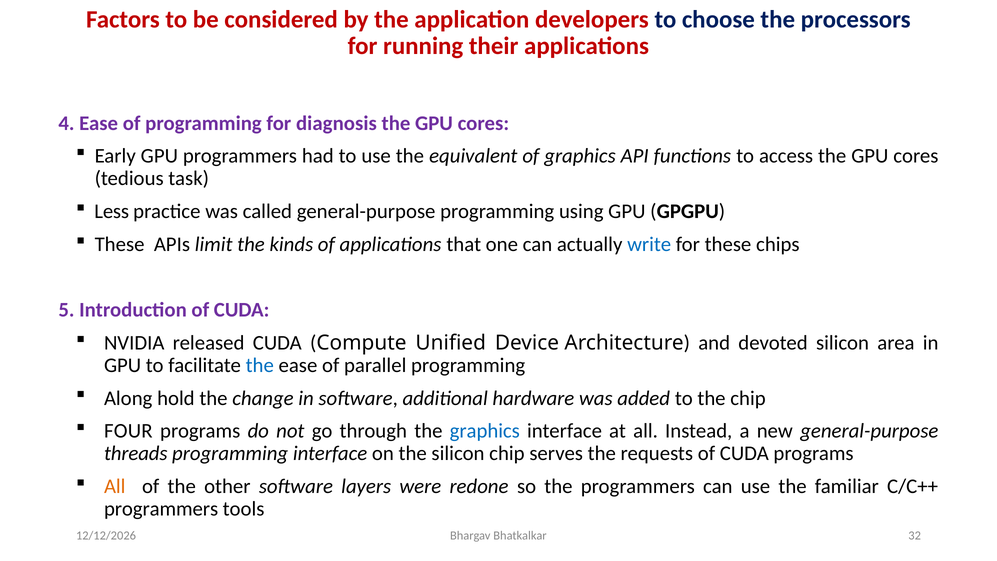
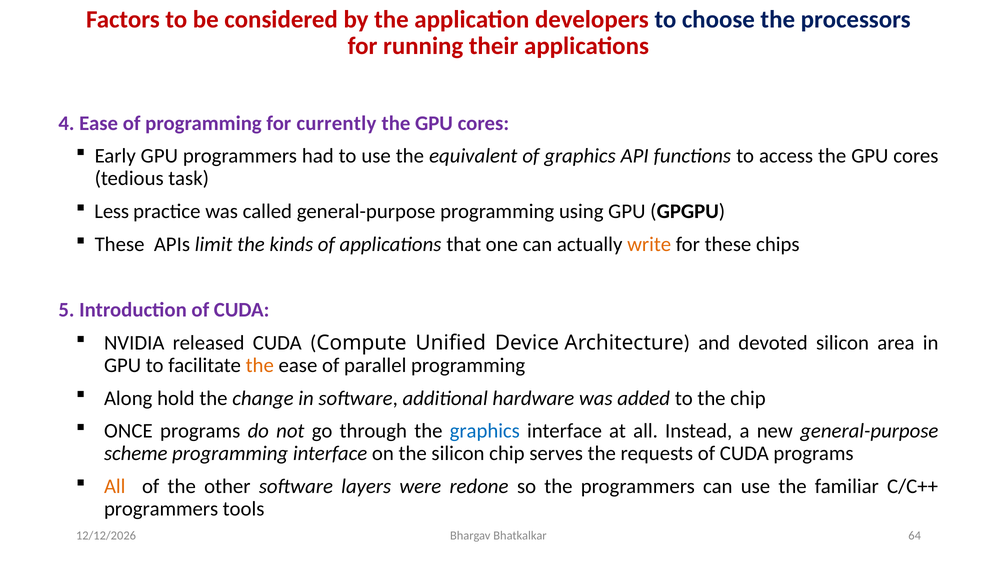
diagnosis: diagnosis -> currently (336, 123)
write colour: blue -> orange (649, 244)
the colour: blue -> orange (260, 365)
FOUR: FOUR -> ONCE (128, 431)
threads: threads -> scheme (136, 453)
32: 32 -> 64 (915, 535)
